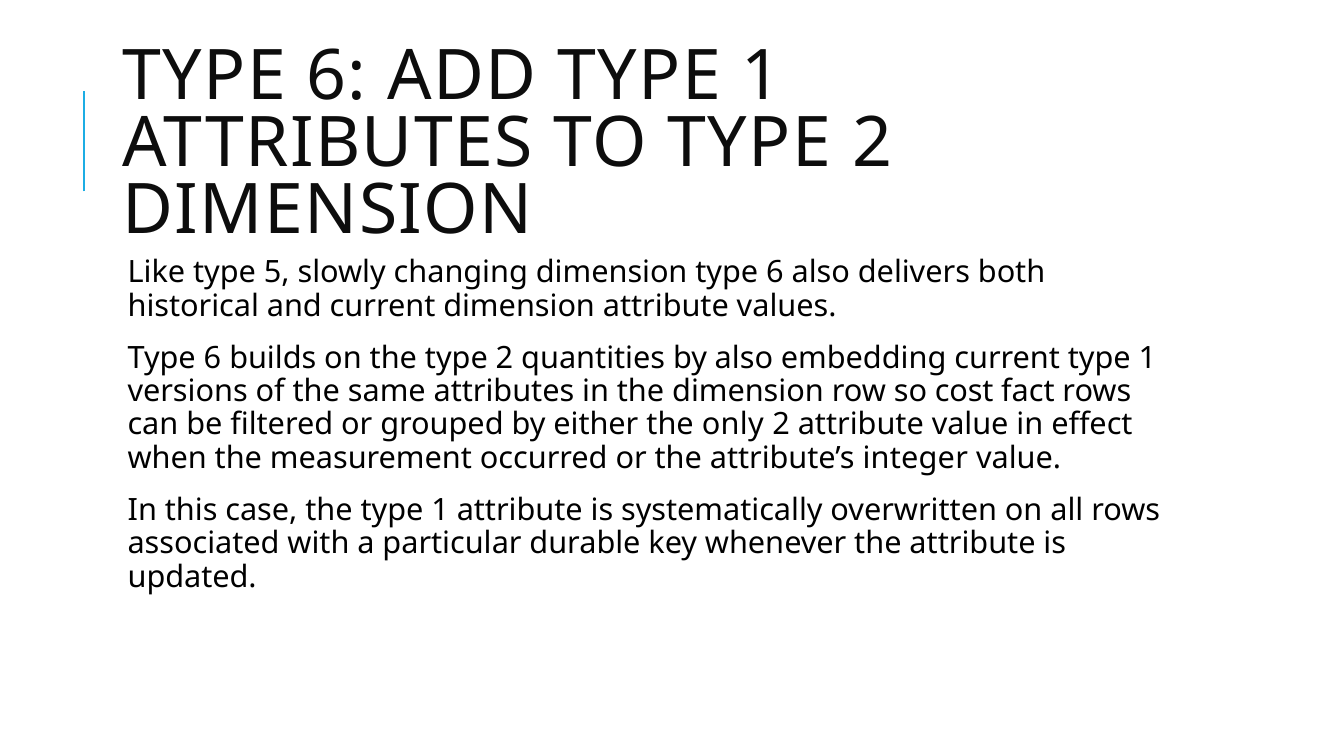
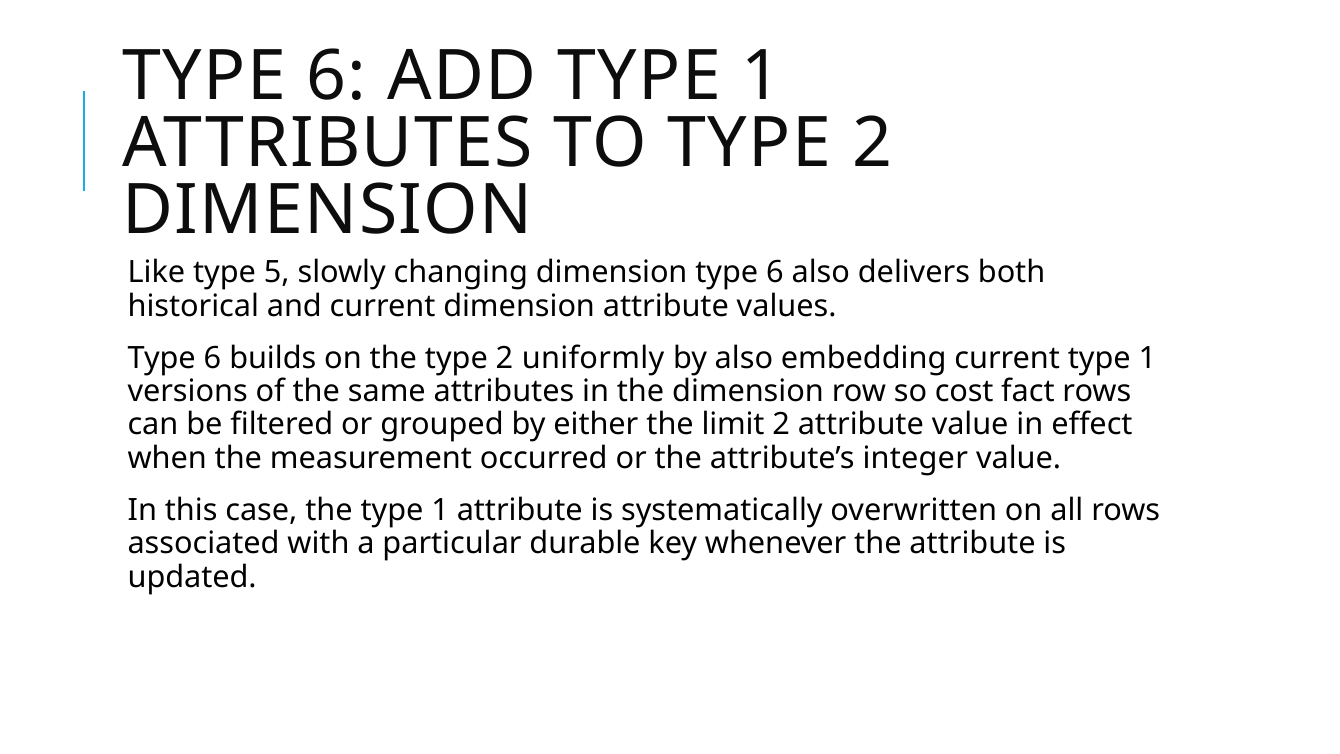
quantities: quantities -> uniformly (593, 358)
only: only -> limit (733, 425)
